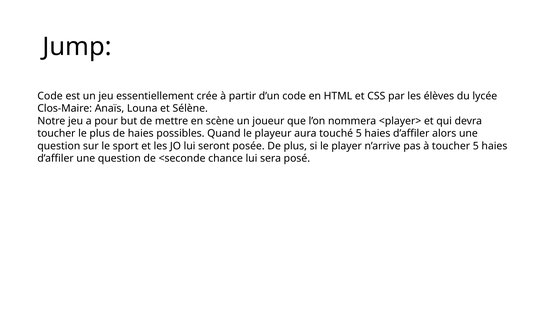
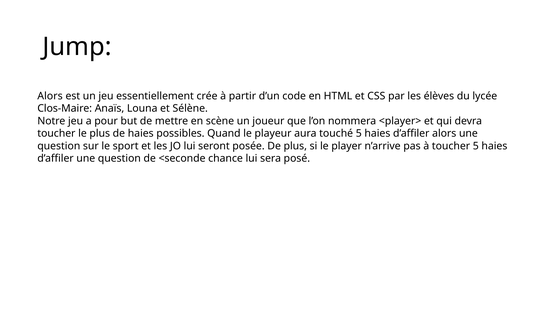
Code: Code -> Alors (50, 96)
